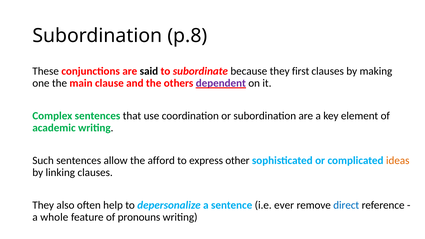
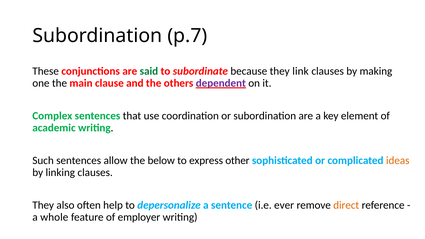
p.8: p.8 -> p.7 (187, 36)
said colour: black -> green (149, 71)
first: first -> link (300, 71)
afford: afford -> below (161, 161)
direct colour: blue -> orange (346, 205)
pronouns: pronouns -> employer (139, 217)
